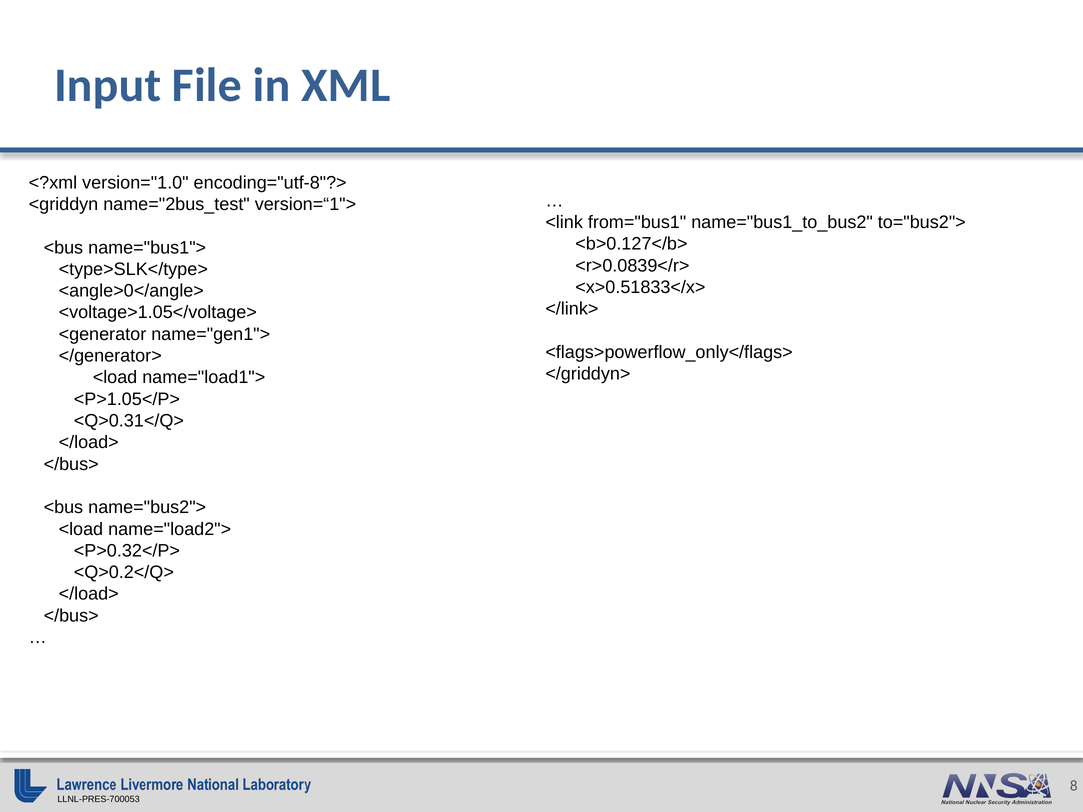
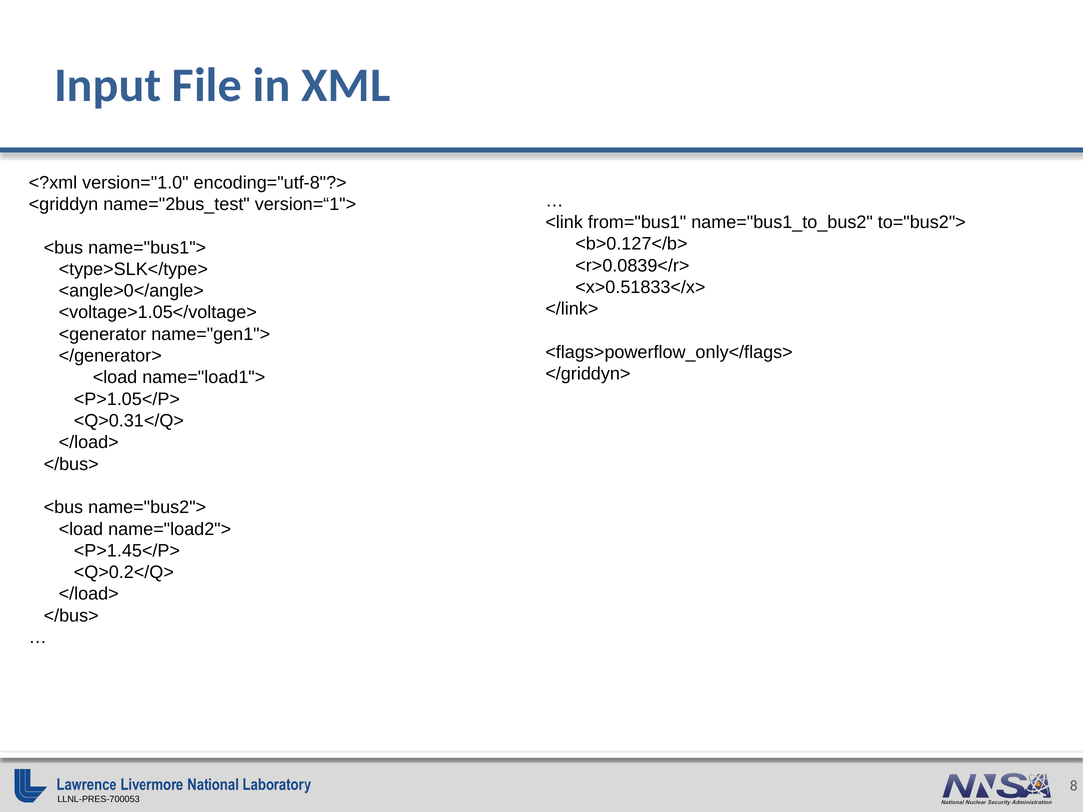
<P>0.32</P>: <P>0.32</P> -> <P>1.45</P> (127, 551)
